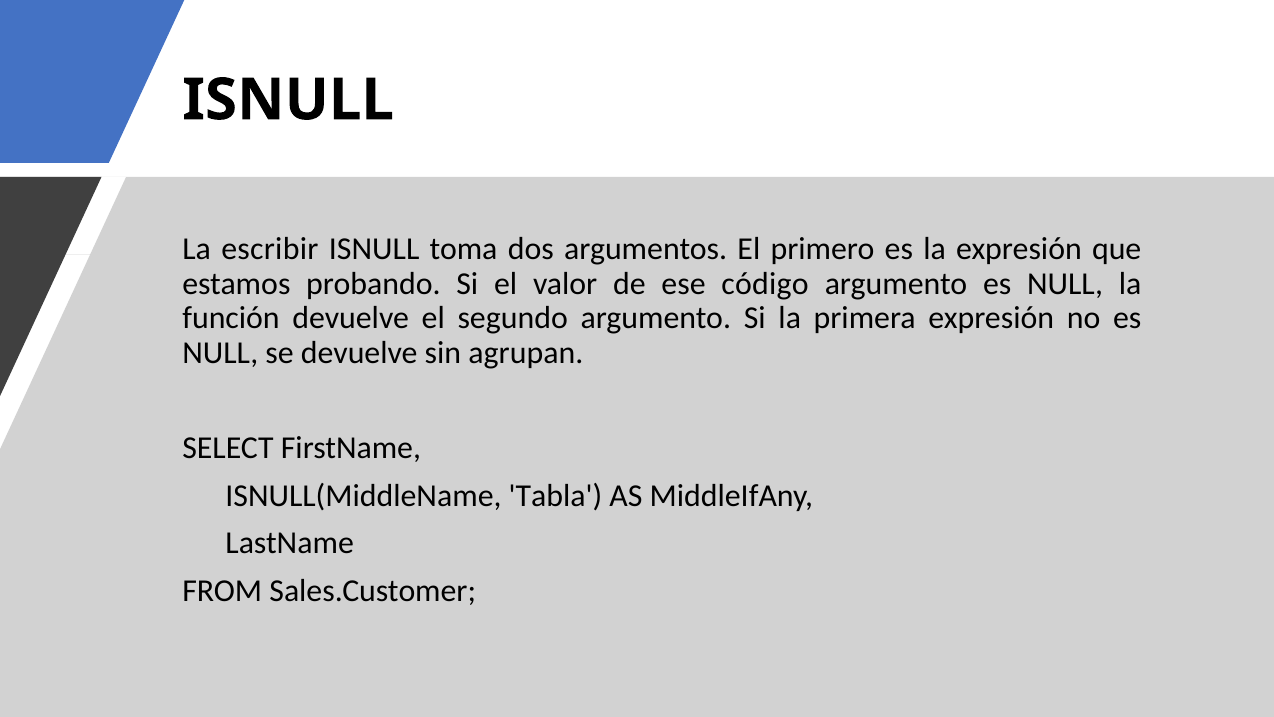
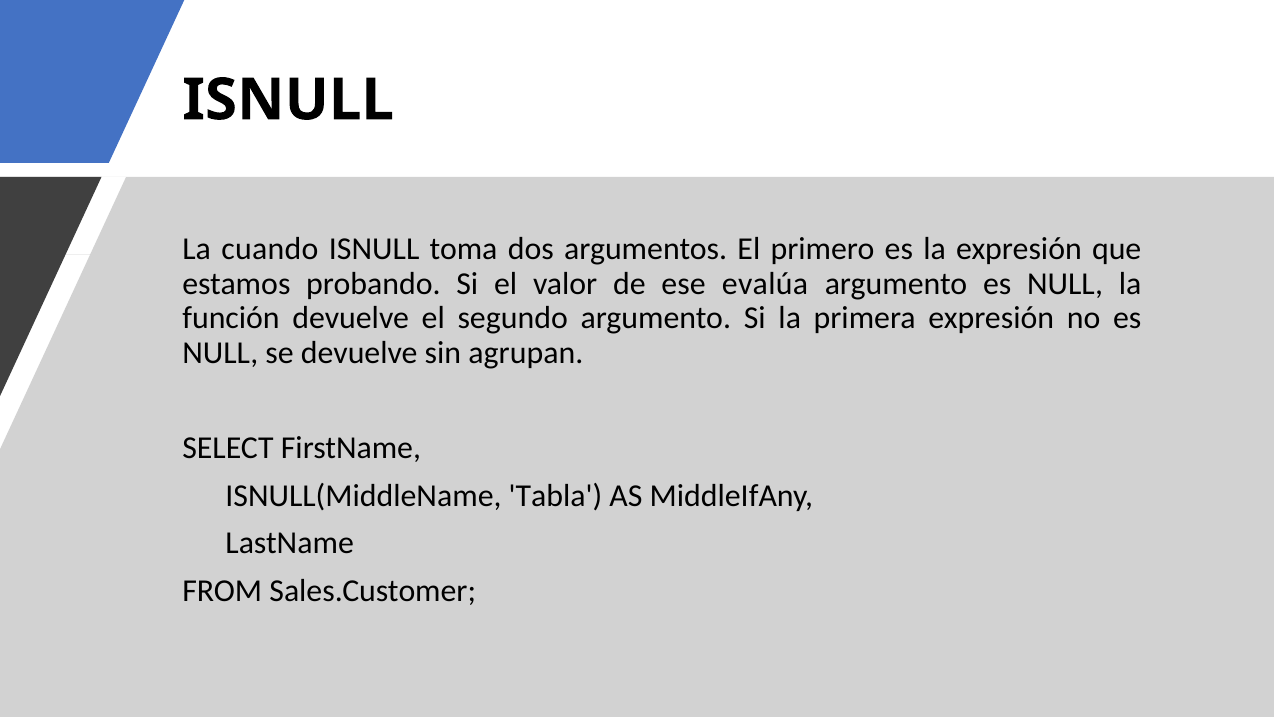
escribir: escribir -> cuando (270, 249)
código: código -> evalúa (765, 284)
